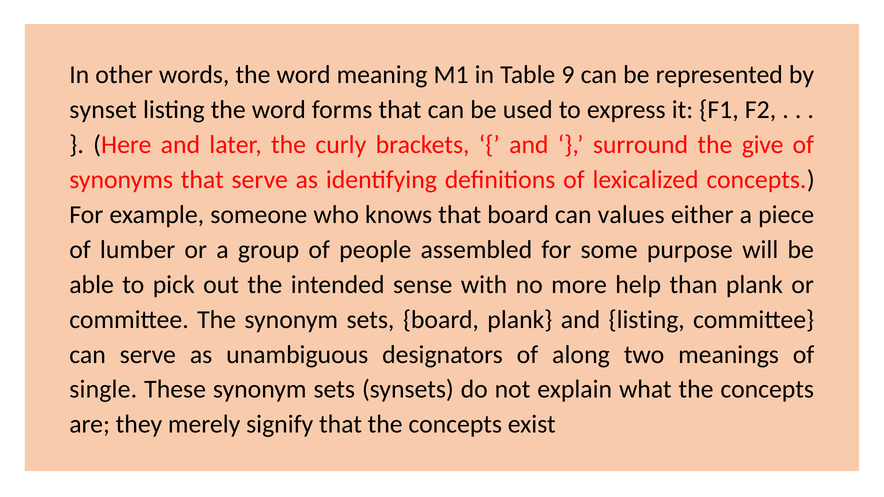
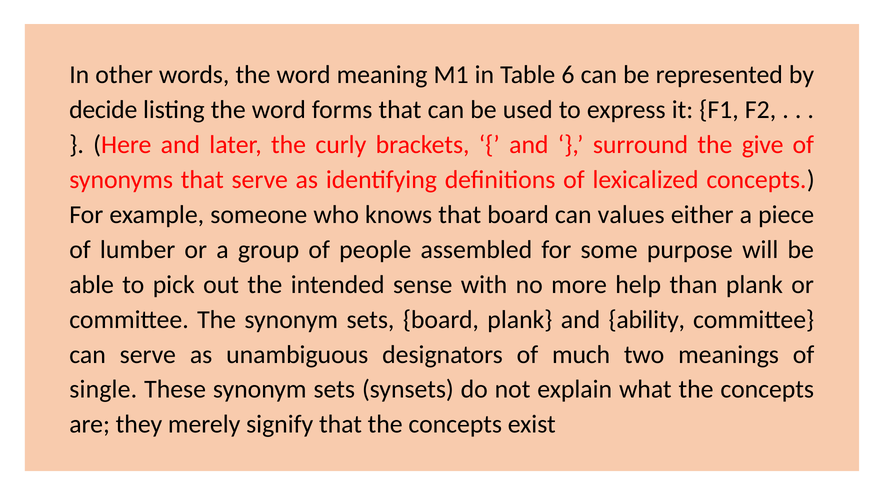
9: 9 -> 6 (568, 75)
synset: synset -> decide (103, 110)
and listing: listing -> ability (647, 320)
along: along -> much (581, 355)
